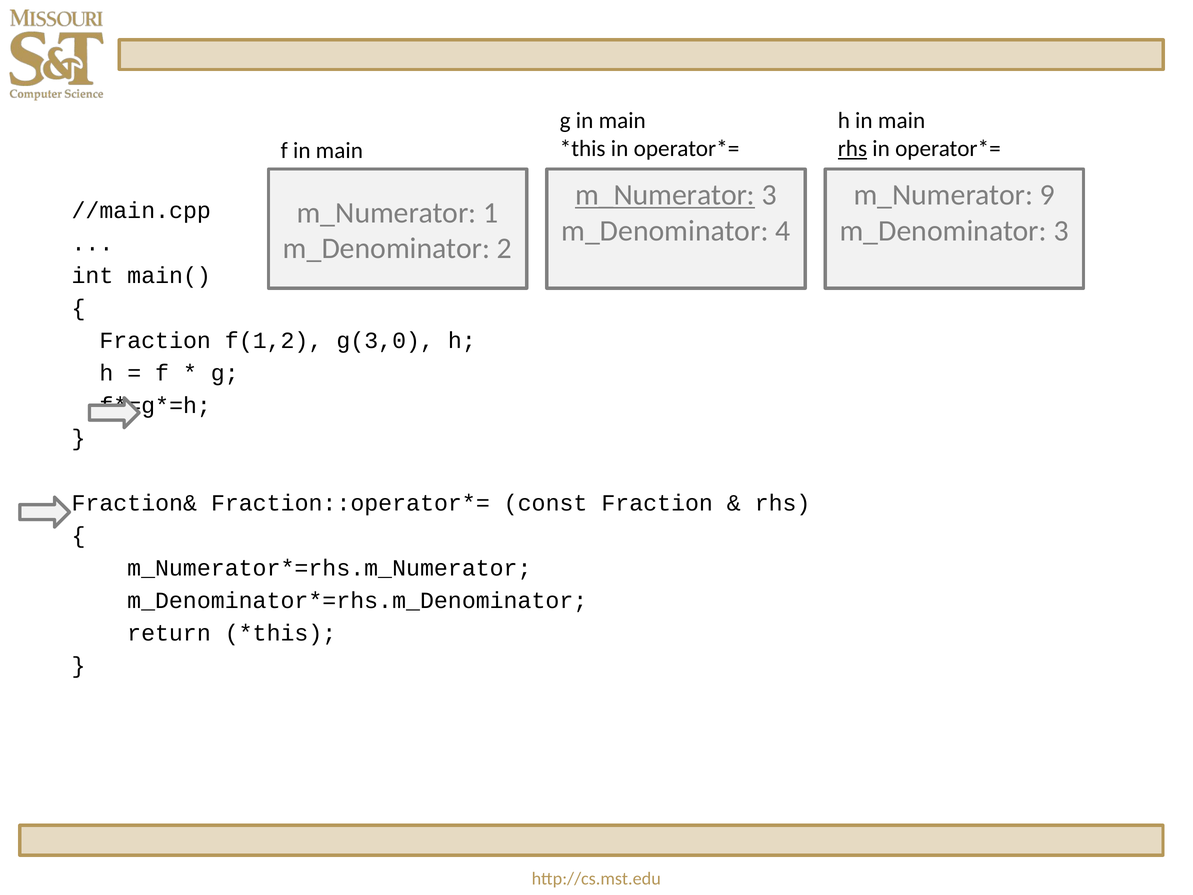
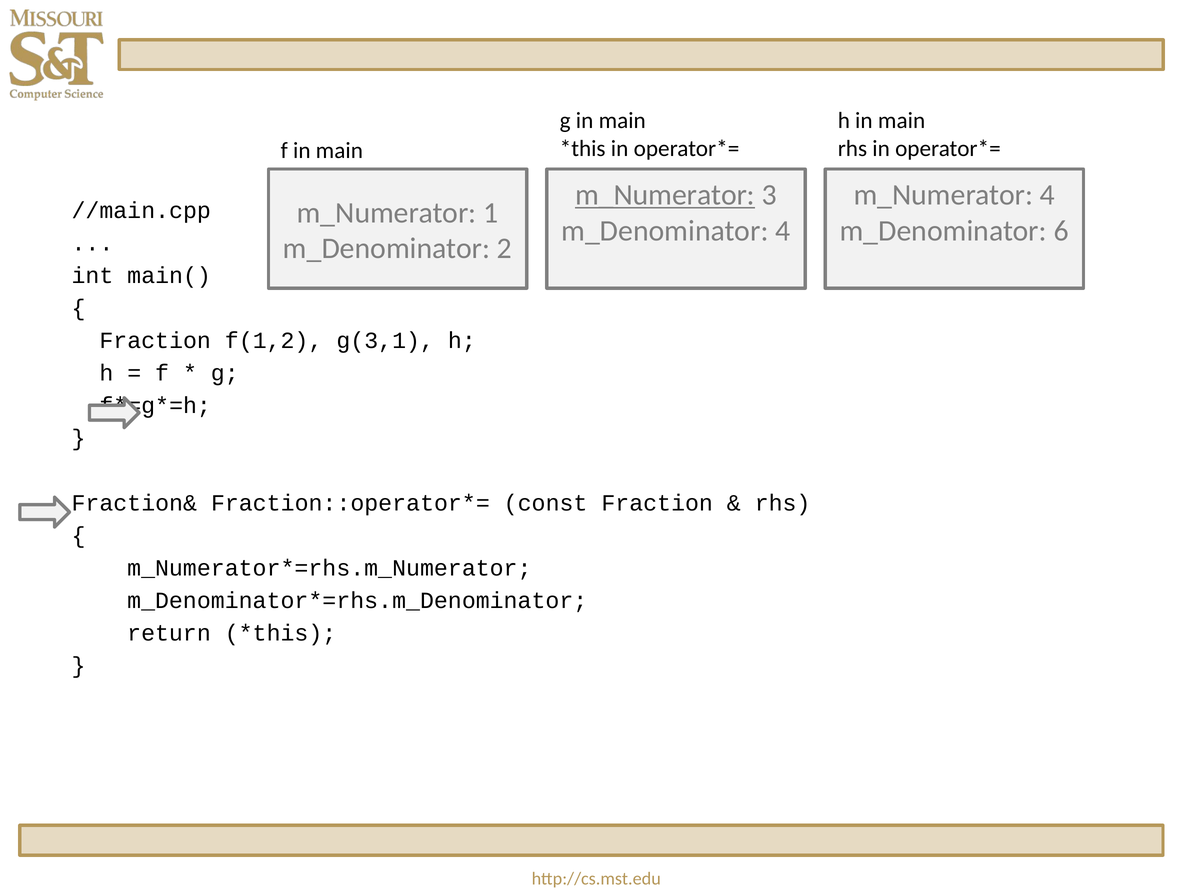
rhs underline: present -> none (852, 149)
m_Numerator 9: 9 -> 4 (1047, 195)
m_Denominator 3: 3 -> 6 (1061, 231)
g(3,0: g(3,0 -> g(3,1 (385, 340)
